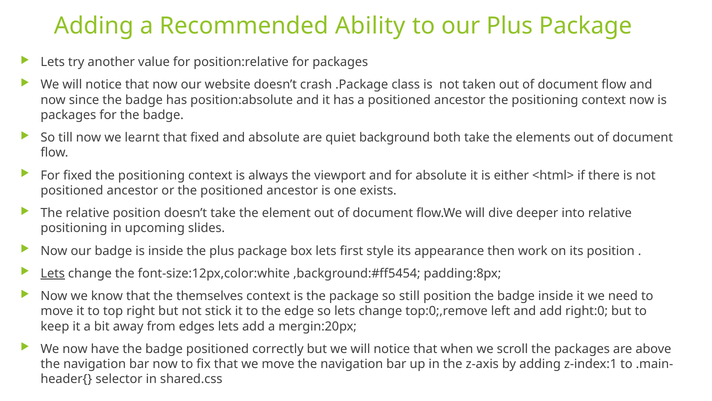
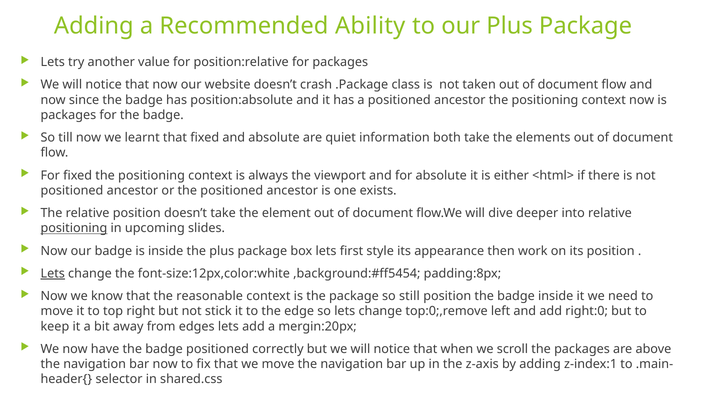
background: background -> information (395, 137)
positioning underline: none -> present (74, 228)
themselves: themselves -> reasonable (210, 296)
